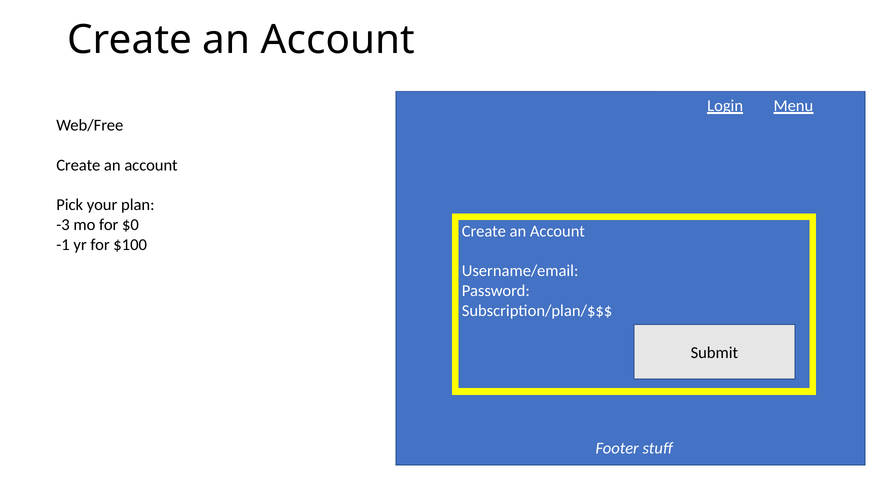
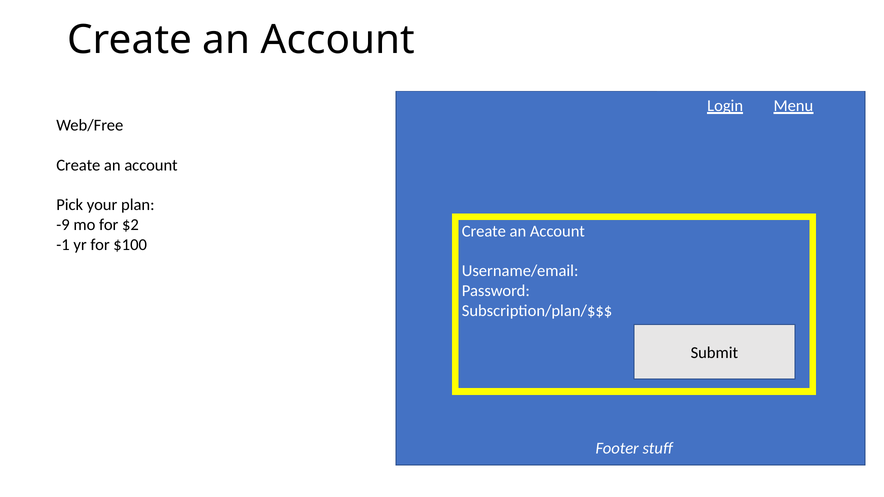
-3: -3 -> -9 (63, 225)
$0: $0 -> $2 (130, 225)
